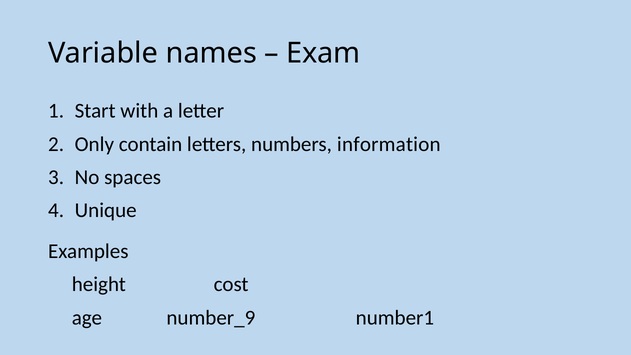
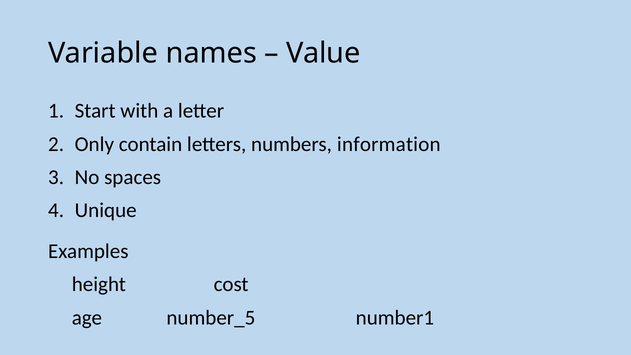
Exam: Exam -> Value (323, 53)
number_9: number_9 -> number_5 (211, 318)
